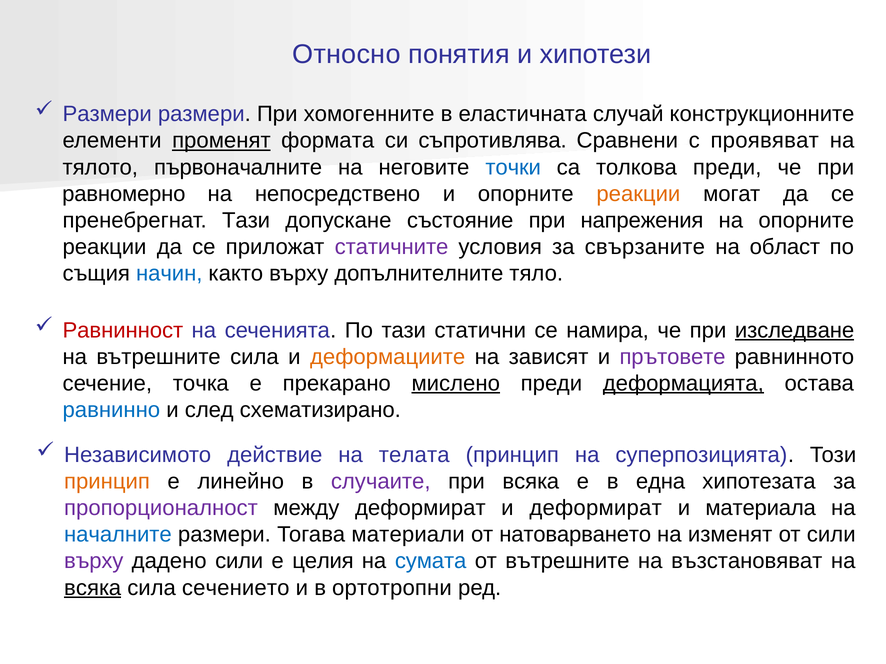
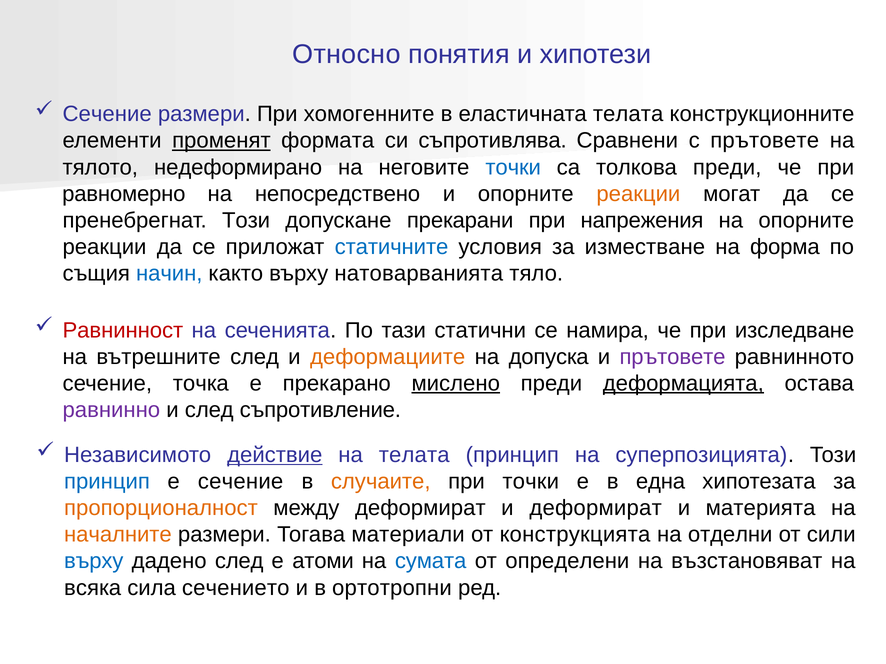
Размери: Размери -> Сечение (107, 114)
еластичната случай: случай -> телата (628, 114)
с проявяват: проявяват -> прътовете (765, 141)
първоначалните: първоначалните -> недеформирано (238, 167)
пренебрегнат Тази: Тази -> Този (246, 221)
състояние: състояние -> прекарани (460, 221)
статичните colour: purple -> blue (392, 247)
свързаните: свързаните -> изместване (645, 247)
област: област -> форма (785, 247)
допълнителните: допълнителните -> натоварванията (419, 274)
изследване underline: present -> none (795, 330)
вътрешните сила: сила -> след (255, 357)
зависят: зависят -> допуска (549, 357)
равнинно colour: blue -> purple (111, 410)
схематизирано: схематизирано -> съпротивление (320, 410)
действие underline: none -> present (275, 455)
принцип colour: orange -> blue (107, 482)
е линейно: линейно -> сечение (241, 482)
случаите colour: purple -> orange (381, 482)
при всяка: всяка -> точки (531, 482)
пропорционалност colour: purple -> orange (161, 508)
материала: материала -> материята (761, 508)
началните colour: blue -> orange (118, 535)
натоварването: натоварването -> конструкцията (575, 535)
изменят: изменят -> отделни (730, 535)
върху colour: purple -> blue (94, 562)
дадено сили: сили -> след (239, 562)
целия: целия -> атоми (323, 562)
от вътрешните: вътрешните -> определени (567, 562)
всяка underline: present -> none (93, 588)
